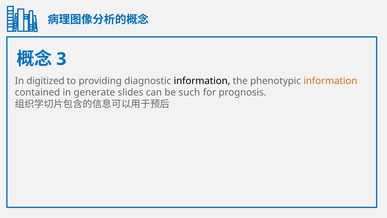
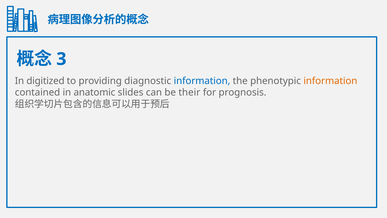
information colour: black -> blue (202, 81)
generate: generate -> anatomic (94, 92)
such: such -> their (189, 92)
